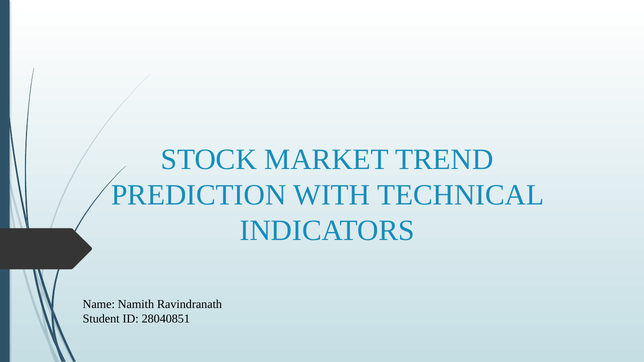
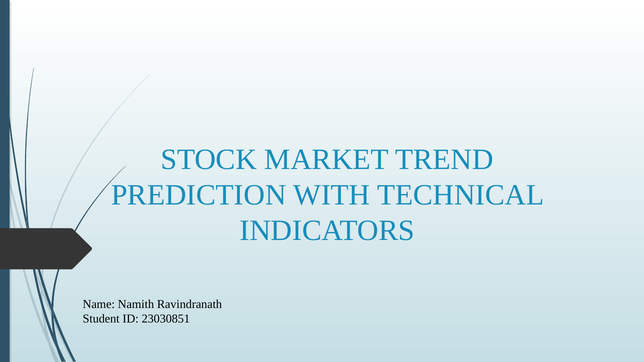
28040851: 28040851 -> 23030851 (166, 319)
